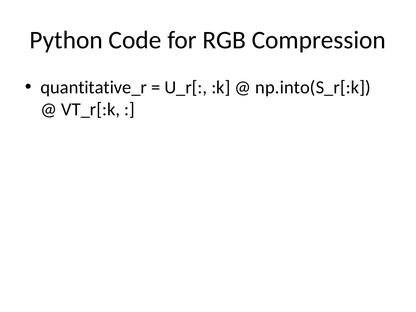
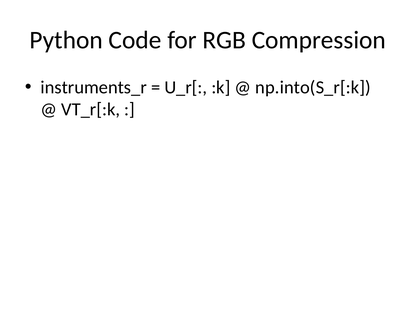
quantitative_r: quantitative_r -> instruments_r (94, 87)
